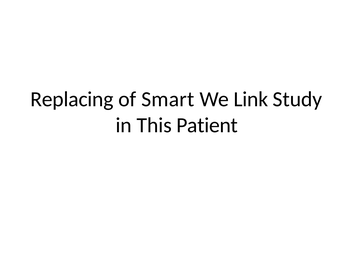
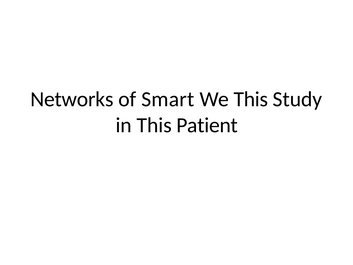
Replacing: Replacing -> Networks (72, 99)
We Link: Link -> This (251, 99)
